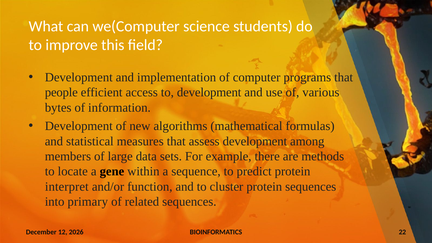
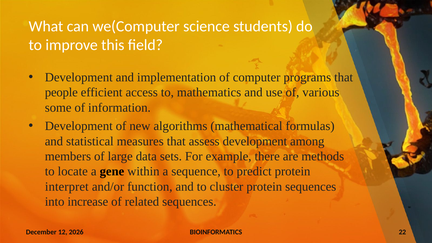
to development: development -> mathematics (209, 92)
bytes: bytes -> some (58, 108)
primary: primary -> increase (88, 202)
